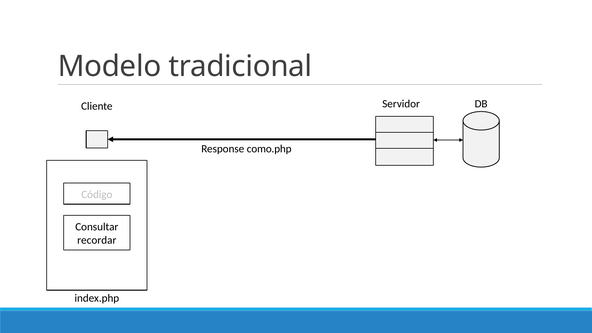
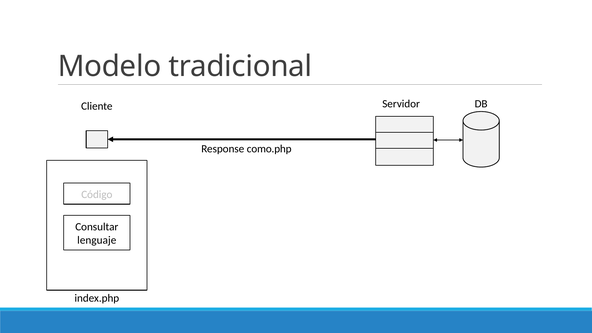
recordar: recordar -> lenguaje (97, 240)
